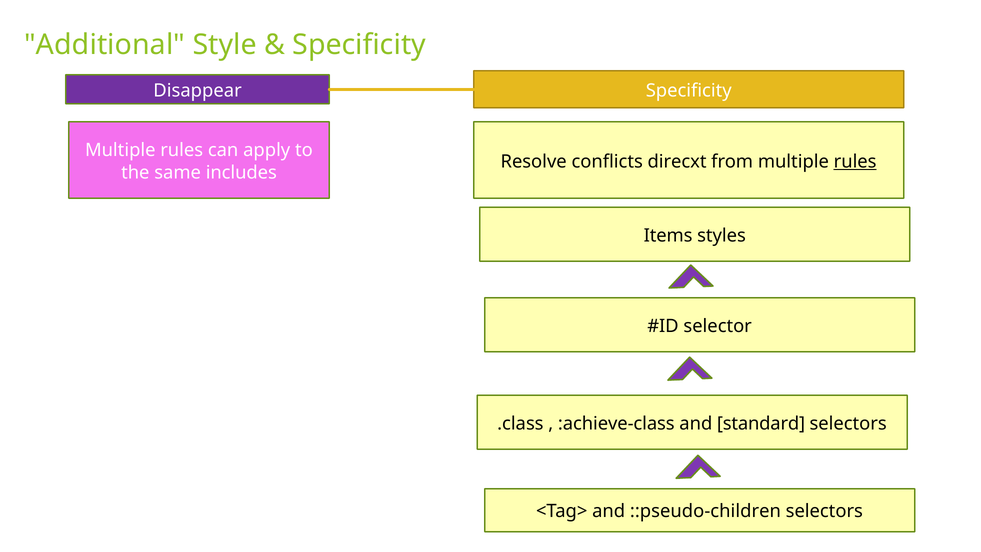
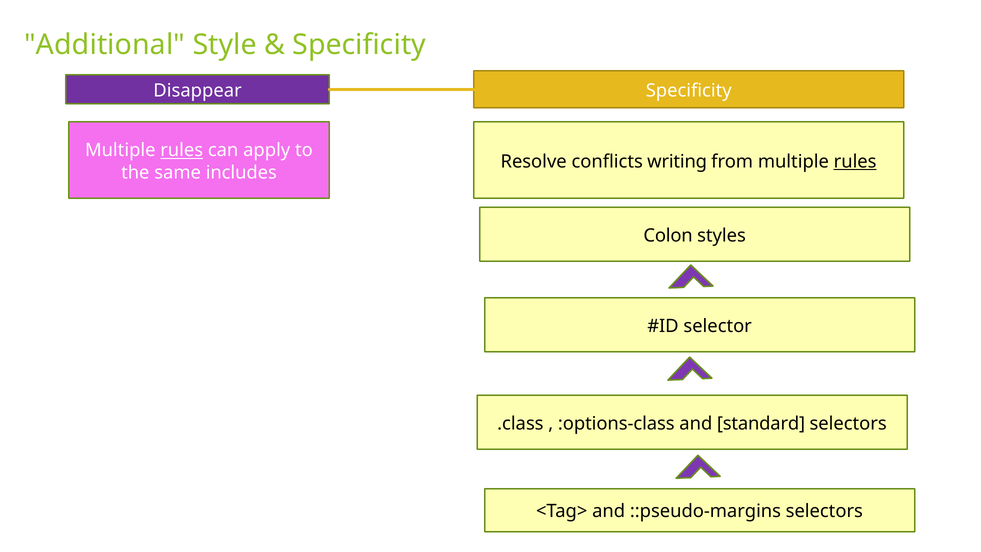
rules underline: none -> present (182, 150)
direcxt: direcxt -> writing (677, 161)
Items: Items -> Colon (668, 236)
:achieve-class: :achieve-class -> :options-class (616, 423)
::pseudo-children: ::pseudo-children -> ::pseudo-margins (705, 511)
